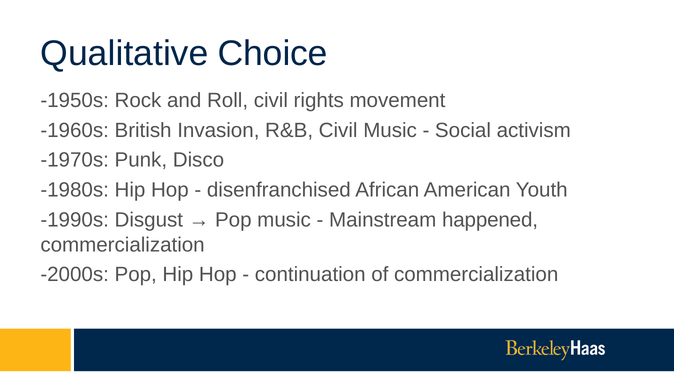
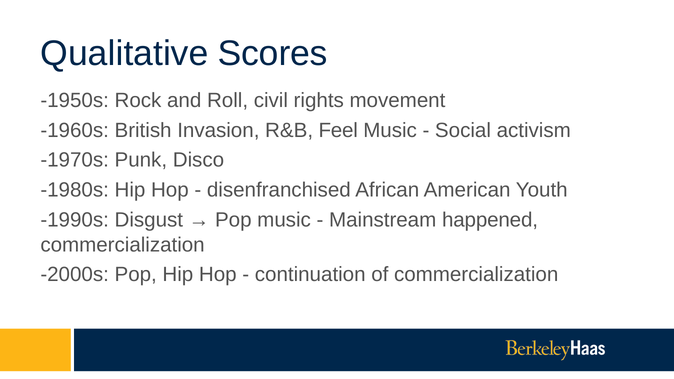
Choice: Choice -> Scores (273, 53)
R&B Civil: Civil -> Feel (338, 130)
